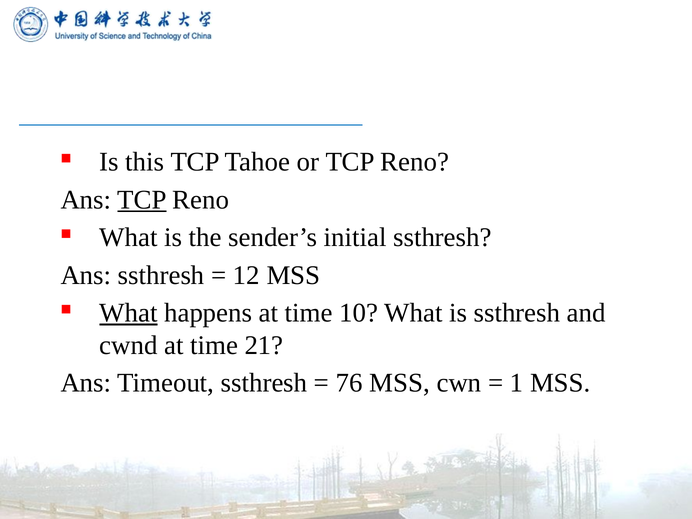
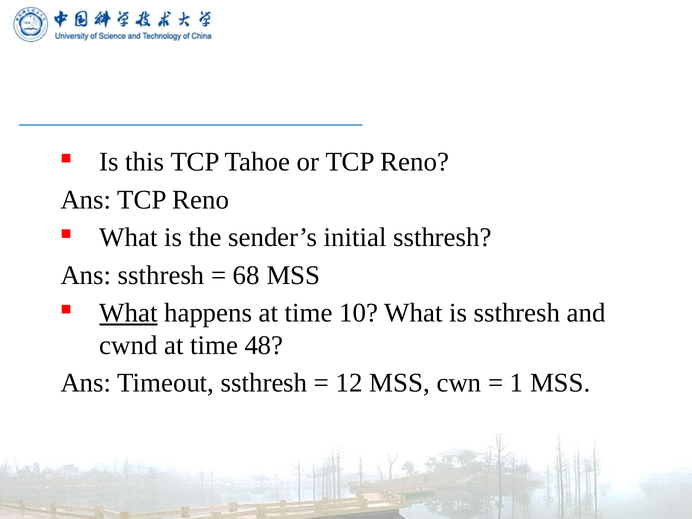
TCP underline: present -> none (142, 200)
12: 12 -> 68 (246, 275)
21: 21 -> 48 (264, 345)
76: 76 -> 12 (349, 383)
